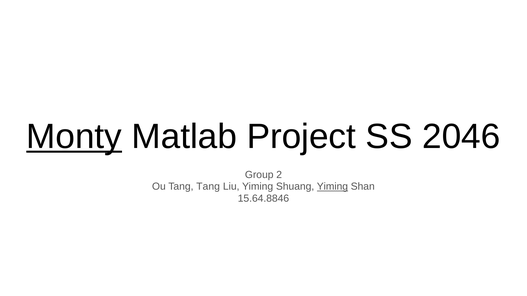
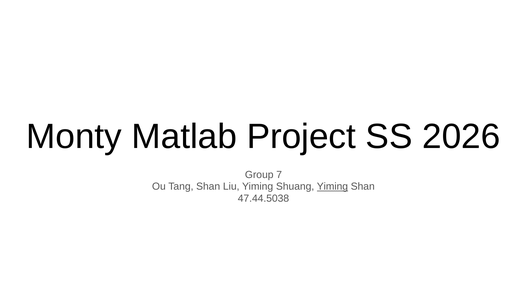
Monty underline: present -> none (74, 137)
2046: 2046 -> 2026 (461, 137)
2: 2 -> 7 (279, 175)
Tang Tang: Tang -> Shan (208, 187)
15.64.8846: 15.64.8846 -> 47.44.5038 (263, 199)
